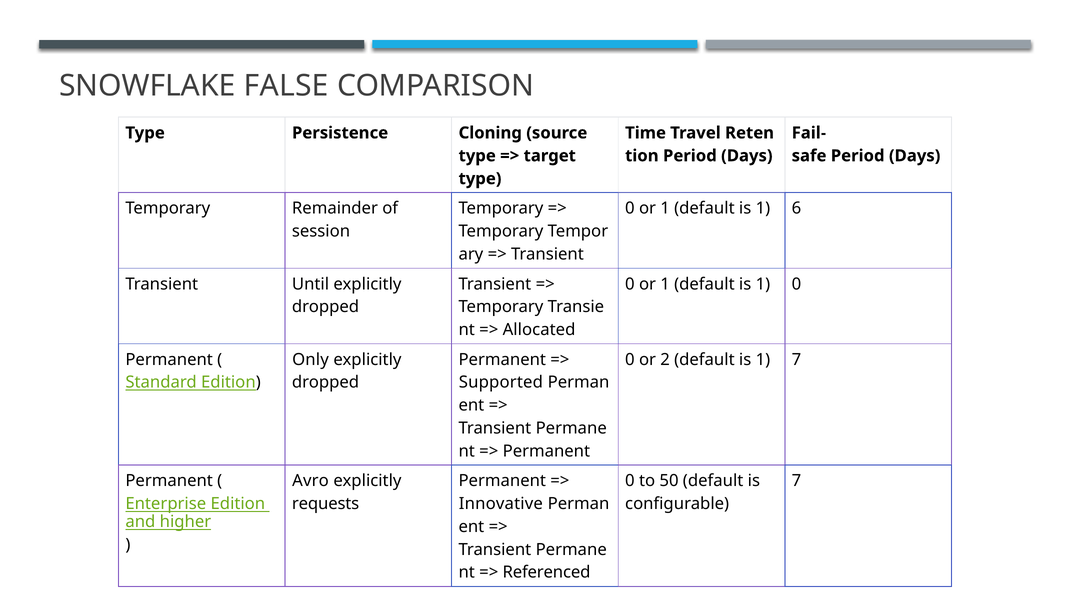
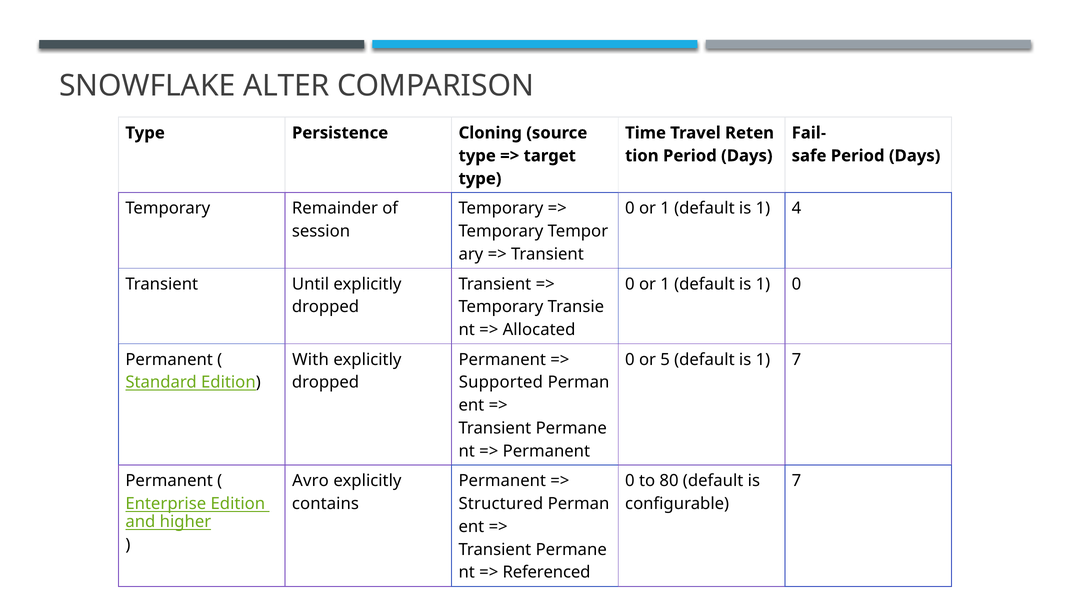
FALSE: FALSE -> ALTER (286, 86)
6: 6 -> 4 (796, 208)
Only: Only -> With (311, 359)
2: 2 -> 5 (665, 359)
50: 50 -> 80 (669, 481)
requests: requests -> contains (325, 504)
Innovative: Innovative -> Structured (501, 504)
